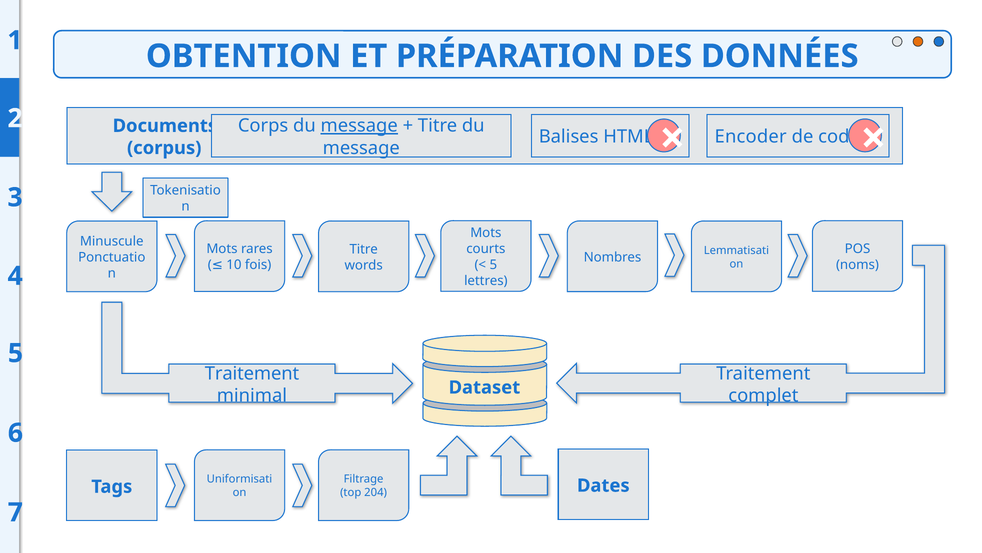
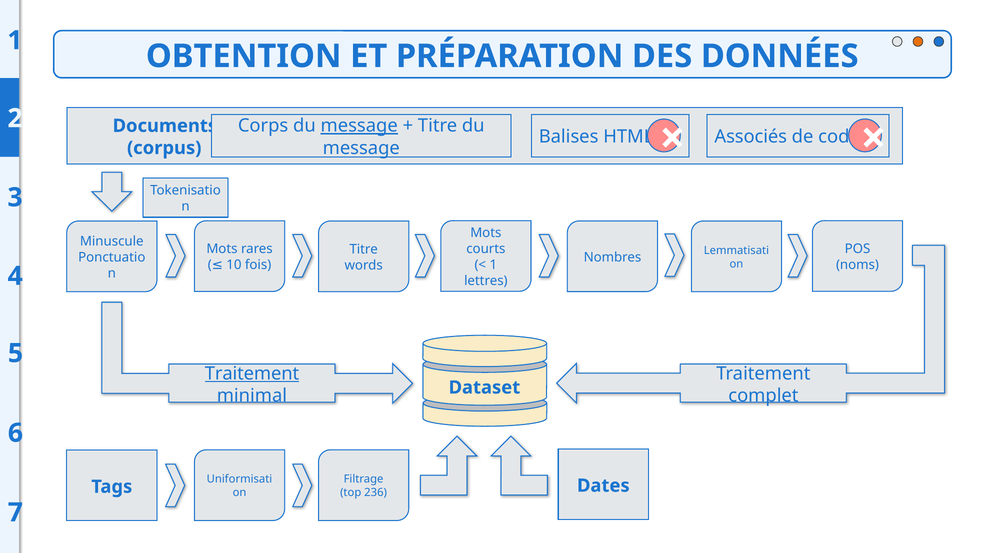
Encoder: Encoder -> Associés (751, 137)
5: 5 -> 1 (493, 265)
Traitement underline: none -> present (252, 373)
204: 204 -> 236 (376, 492)
